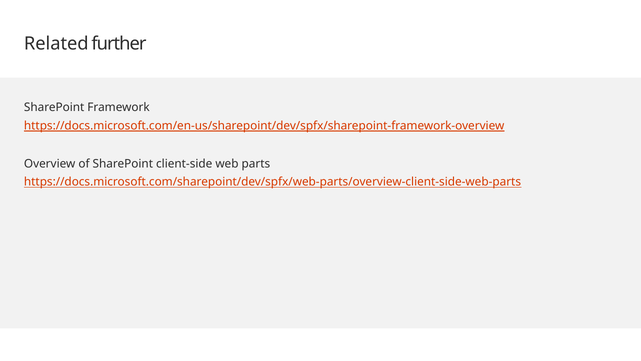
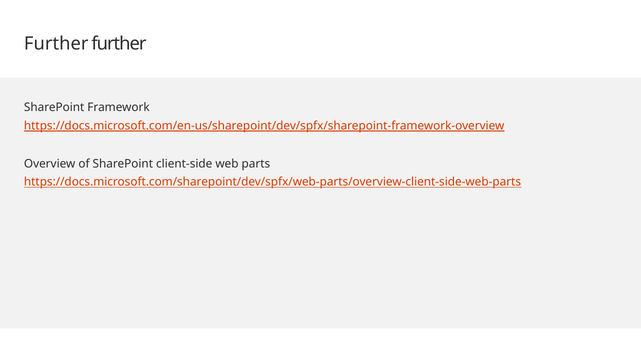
Related: Related -> Further (56, 44)
